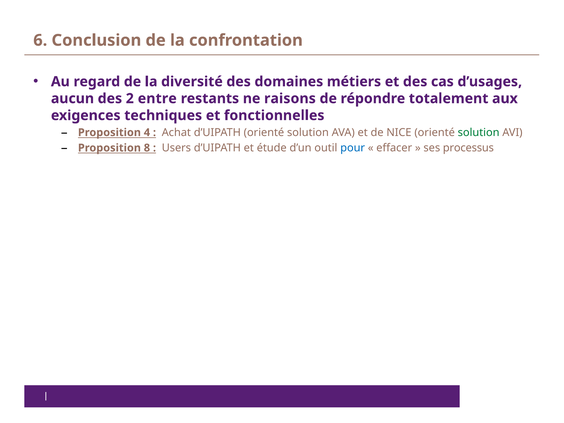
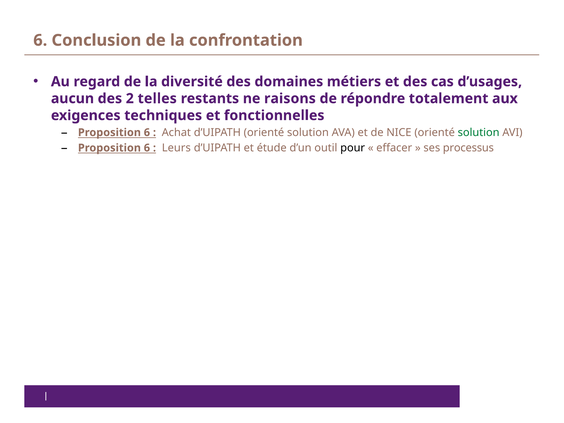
entre: entre -> telles (157, 99)
4: 4 -> 6 (147, 132)
8: 8 -> 6 (147, 148)
Users: Users -> Leurs (176, 148)
pour colour: blue -> black (353, 148)
